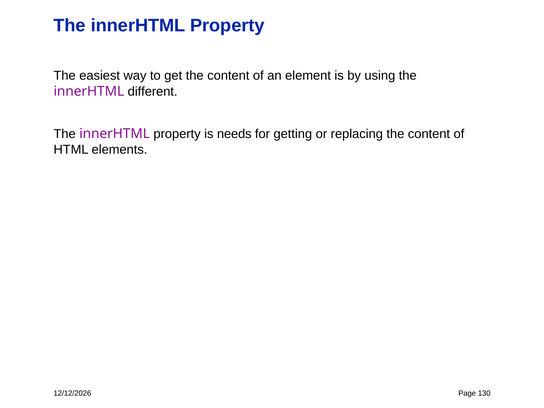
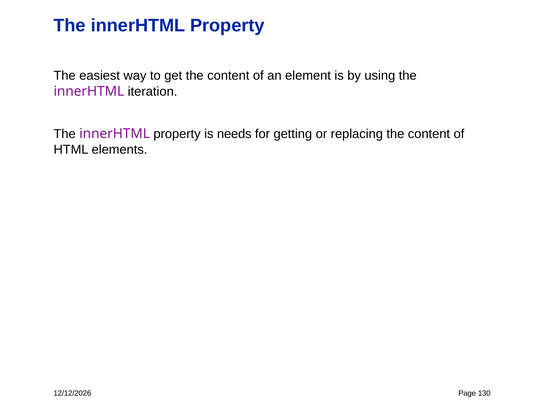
different: different -> iteration (153, 92)
